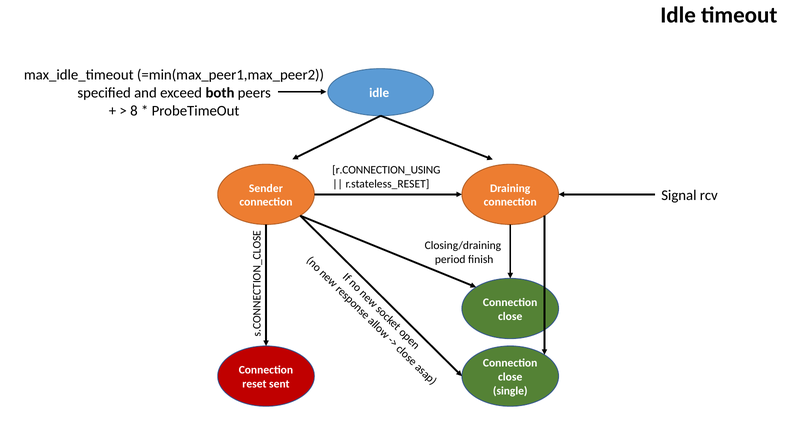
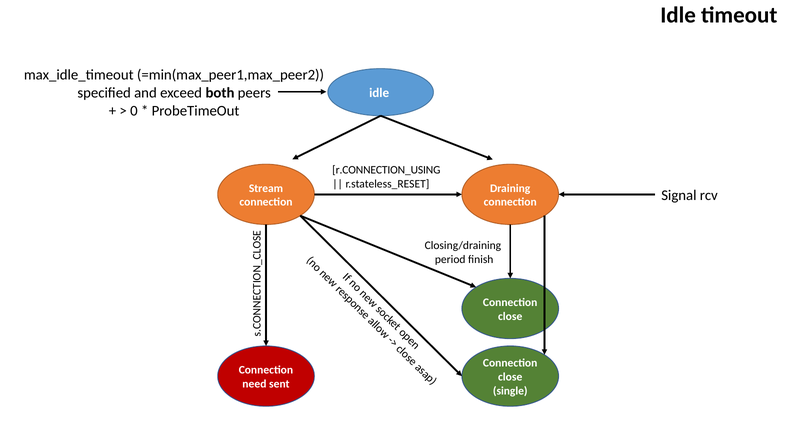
8: 8 -> 0 (134, 111)
Sender: Sender -> Stream (266, 188)
reset: reset -> need (254, 384)
